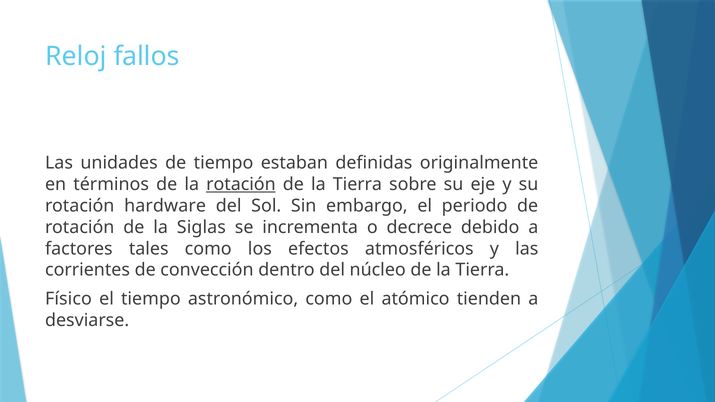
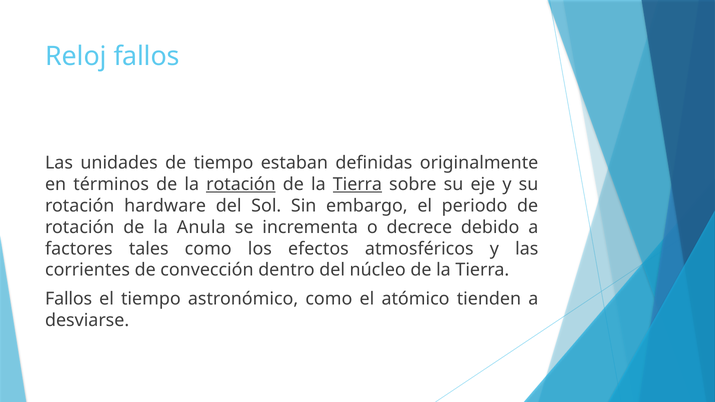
Tierra underline: none -> present (357, 184)
Siglas: Siglas -> Anula (201, 227)
Físico: Físico -> Fallos (69, 299)
